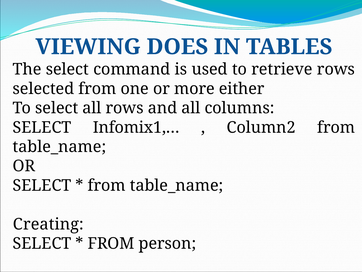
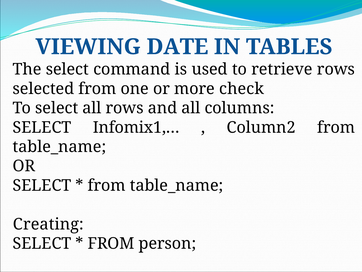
DOES: DOES -> DATE (177, 47)
either: either -> check (242, 89)
